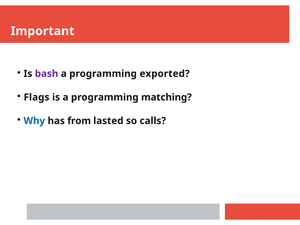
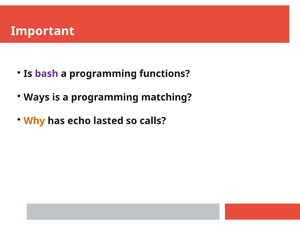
exported: exported -> functions (165, 74)
Flags: Flags -> Ways (37, 97)
Why colour: blue -> orange (34, 121)
from: from -> echo (79, 121)
